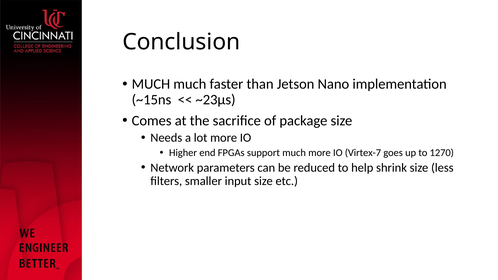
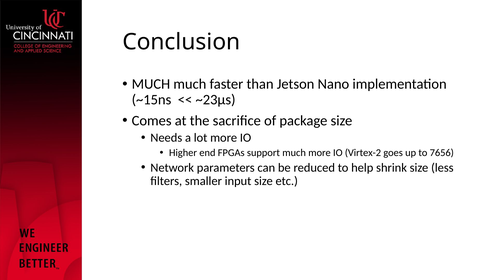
Virtex-7: Virtex-7 -> Virtex-2 (363, 153)
1270: 1270 -> 7656 (442, 153)
